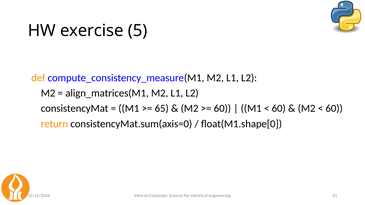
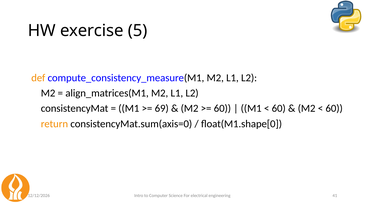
65: 65 -> 69 (162, 109)
